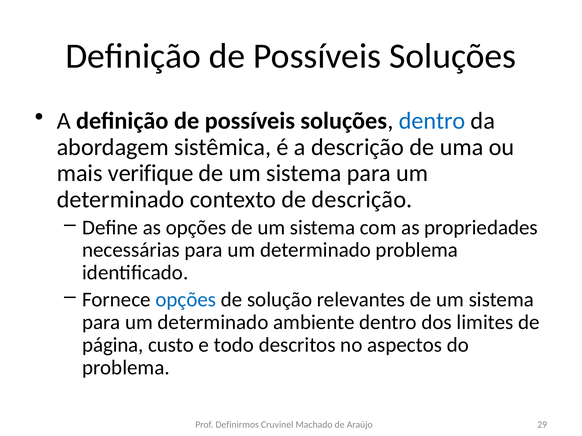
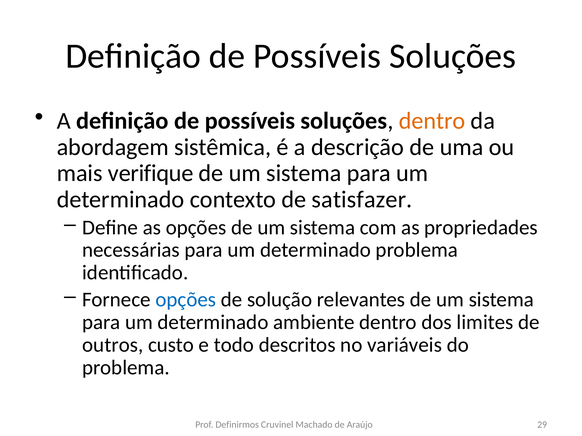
dentro colour: blue -> orange (432, 121)
de descrição: descrição -> satisfazer (362, 200)
página: página -> outros (113, 345)
aspectos: aspectos -> variáveis (405, 345)
